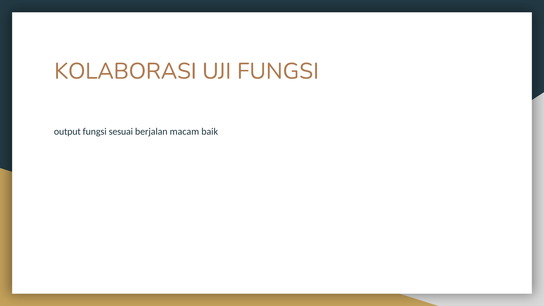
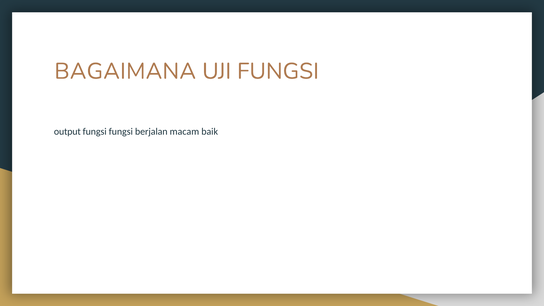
KOLABORASI: KOLABORASI -> BAGAIMANA (125, 71)
fungsi sesuai: sesuai -> fungsi (121, 132)
